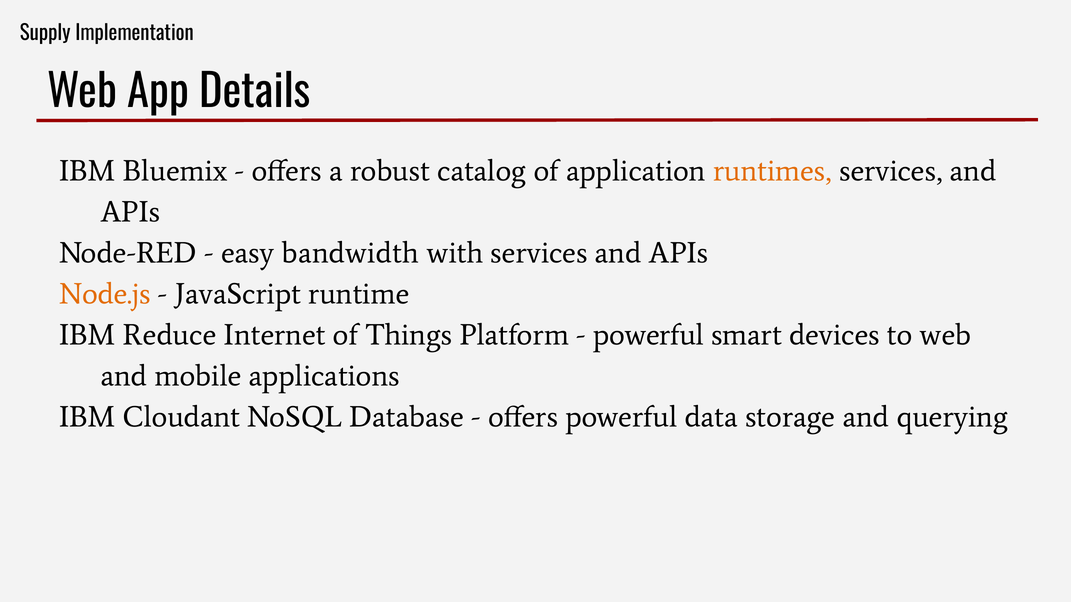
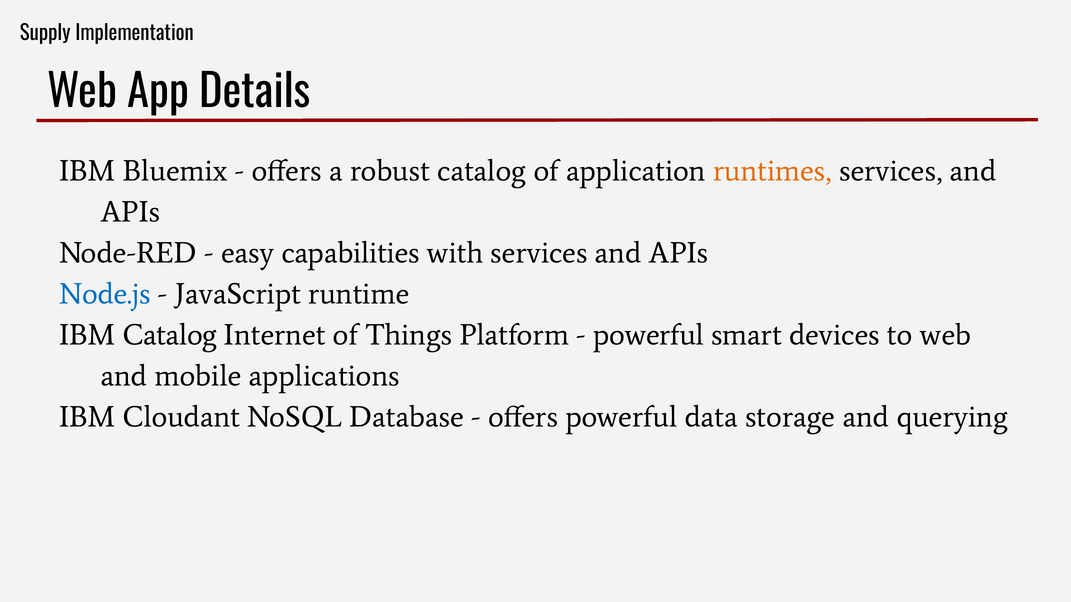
bandwidth: bandwidth -> capabilities (351, 253)
Node.js colour: orange -> blue (105, 294)
IBM Reduce: Reduce -> Catalog (170, 335)
